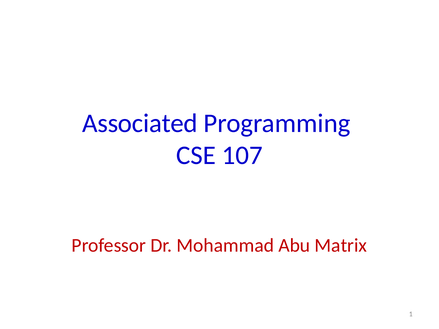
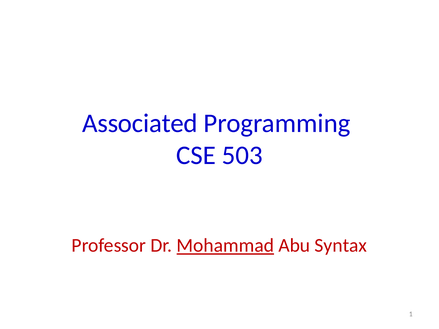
107: 107 -> 503 (242, 156)
Mohammad underline: none -> present (225, 246)
Matrix: Matrix -> Syntax (341, 246)
